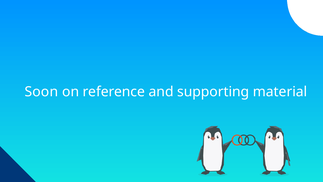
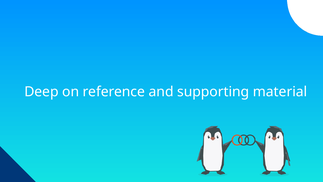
Soon: Soon -> Deep (41, 92)
